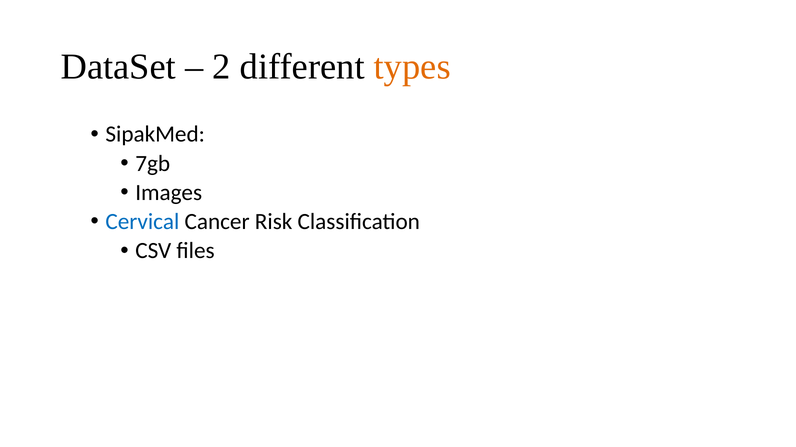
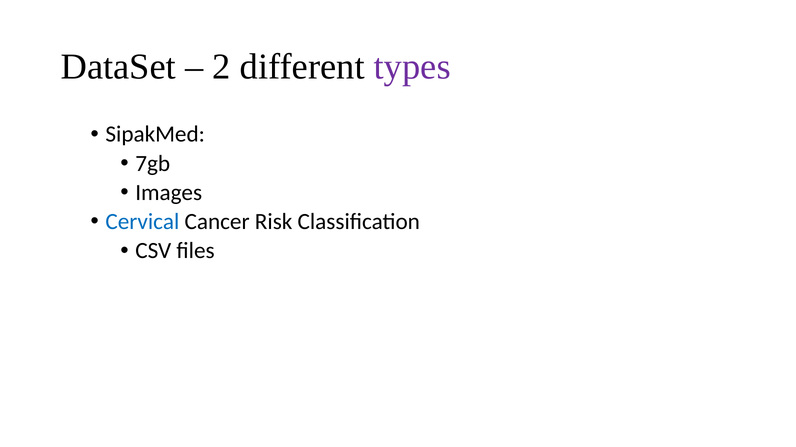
types colour: orange -> purple (412, 67)
